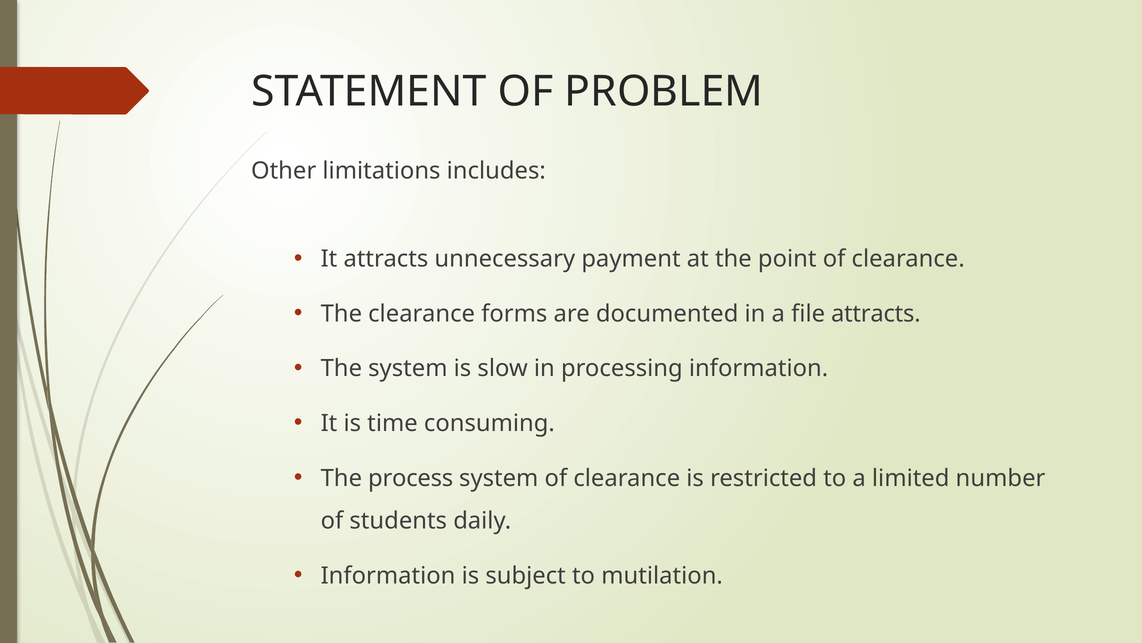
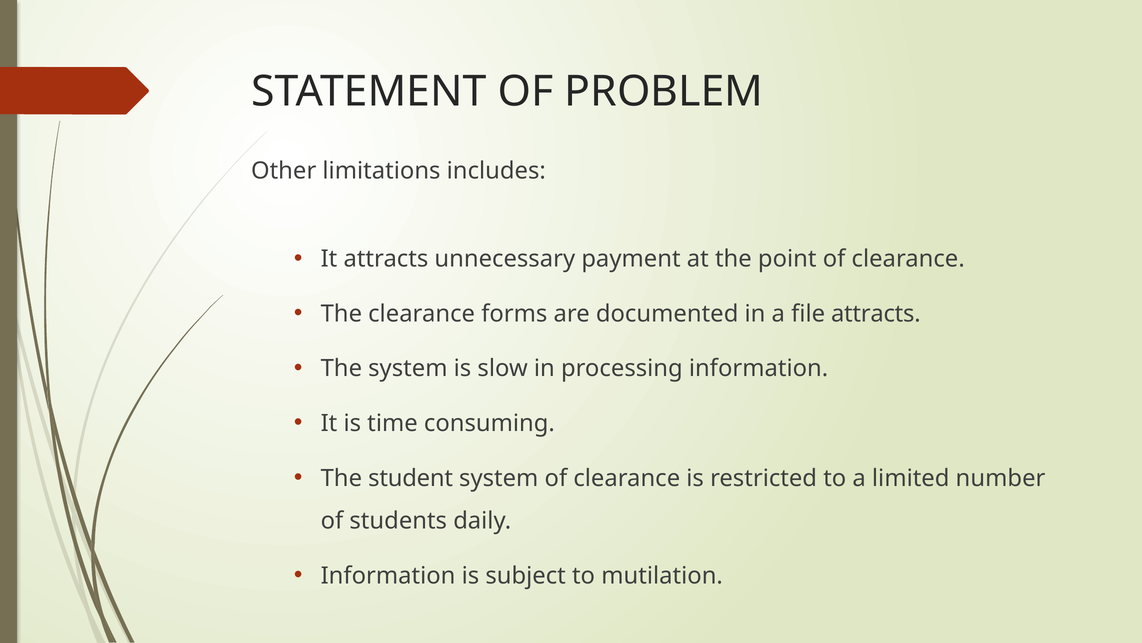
process: process -> student (411, 478)
